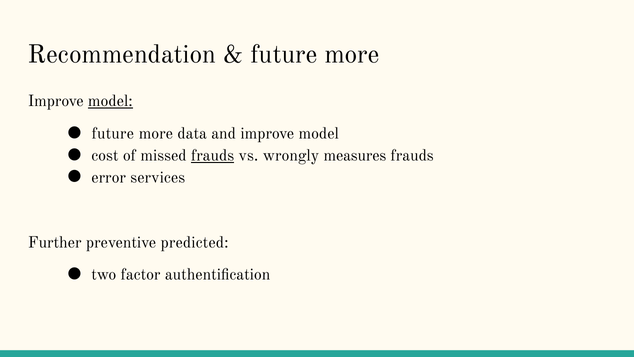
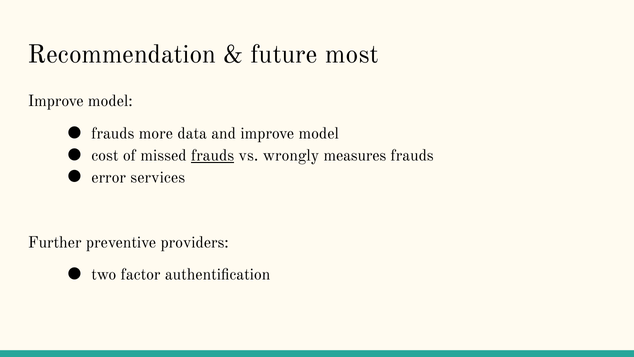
more: more -> most (352, 54)
model underline: present -> none (110, 101)
future: future -> frauds (113, 133)
predicted: predicted -> providers (195, 242)
